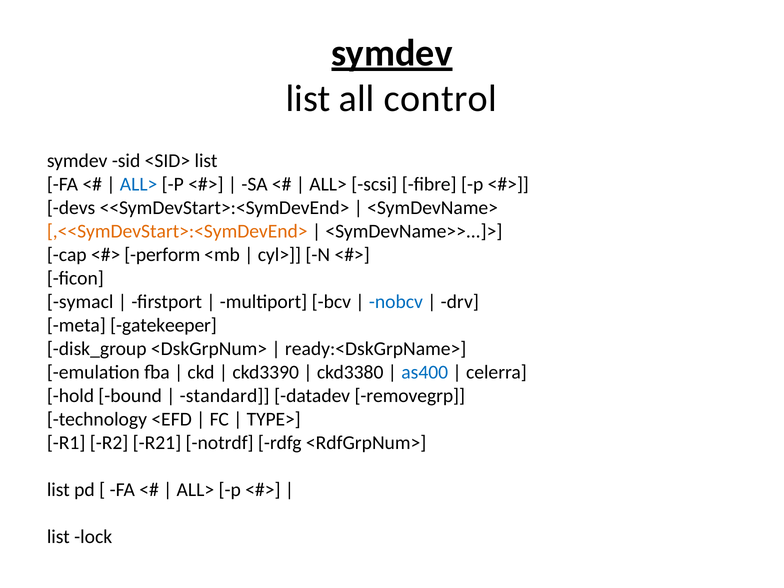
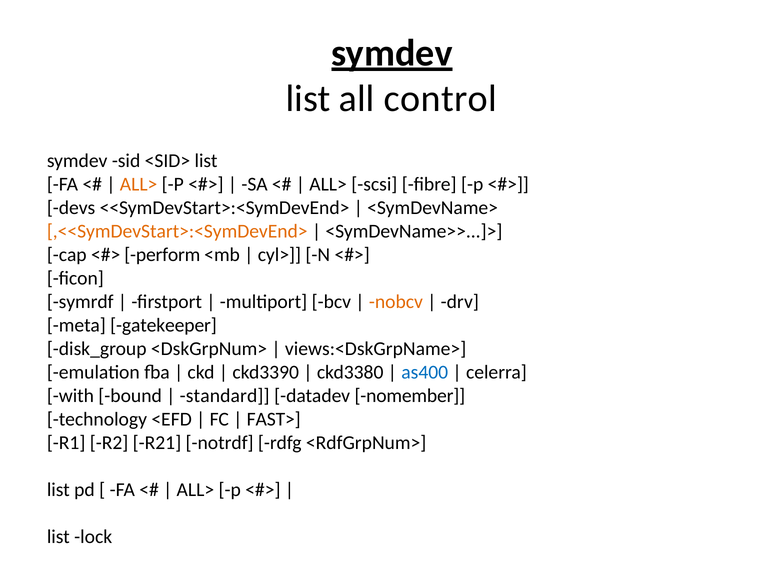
ALL> colour: blue -> orange (139, 184)
symacl: symacl -> symrdf (80, 302)
nobcv colour: blue -> orange (396, 302)
ready:<DskGrpName>: ready:<DskGrpName> -> views:<DskGrpName> (376, 349)
hold: hold -> with (70, 396)
removegrp: removegrp -> nomember (410, 396)
TYPE>: TYPE> -> FAST> (274, 419)
